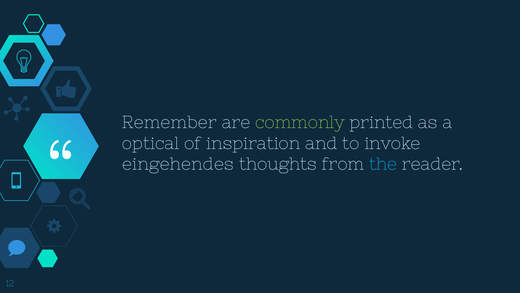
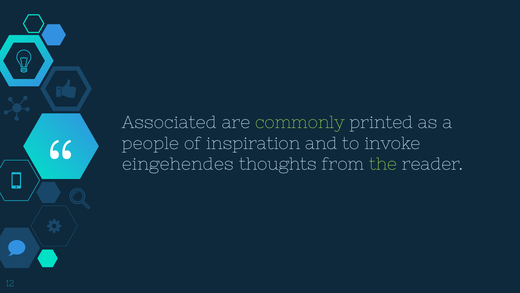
Remember: Remember -> Associated (169, 122)
optical: optical -> people (150, 143)
the colour: light blue -> light green (383, 164)
